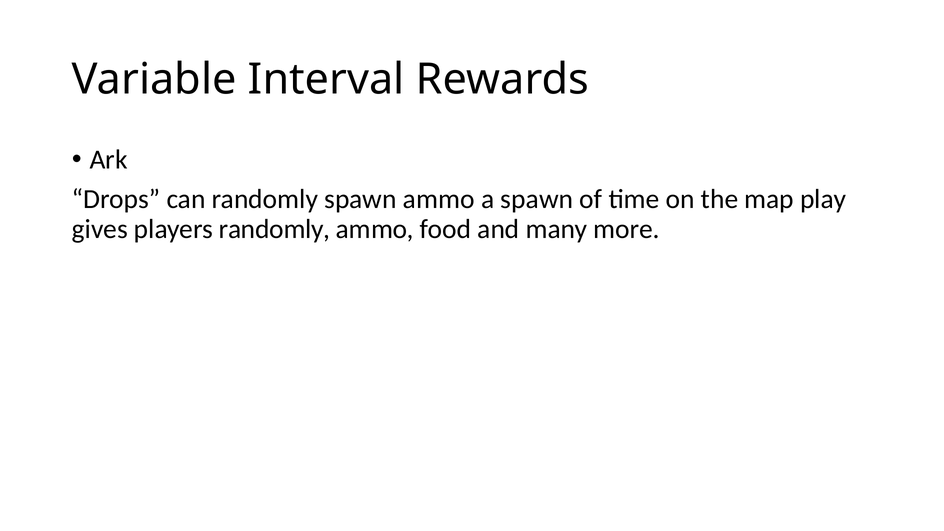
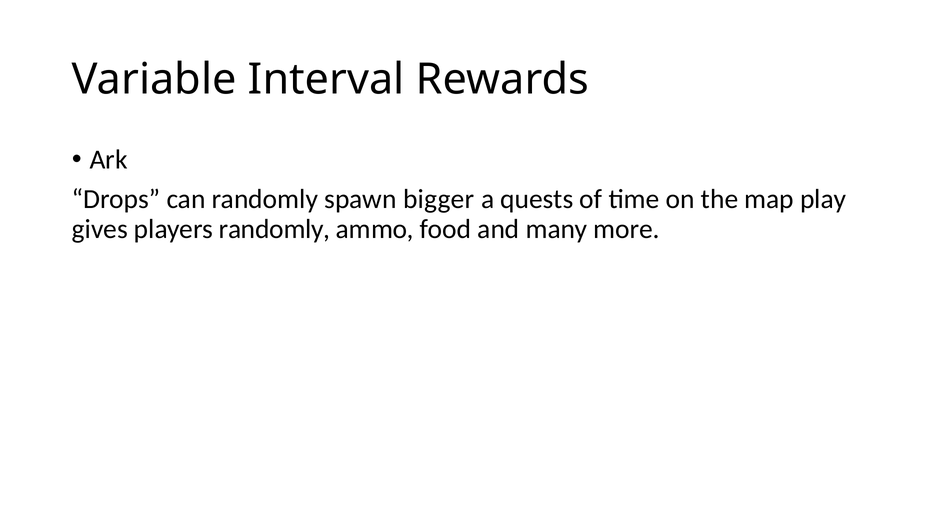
spawn ammo: ammo -> bigger (439, 199)
a spawn: spawn -> quests (537, 199)
